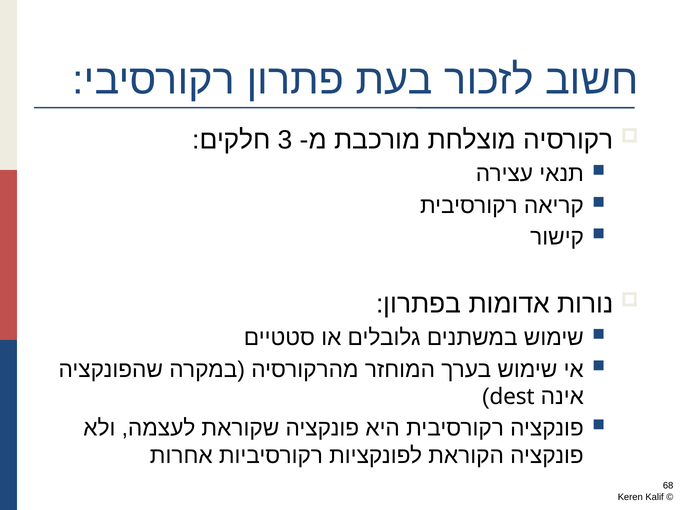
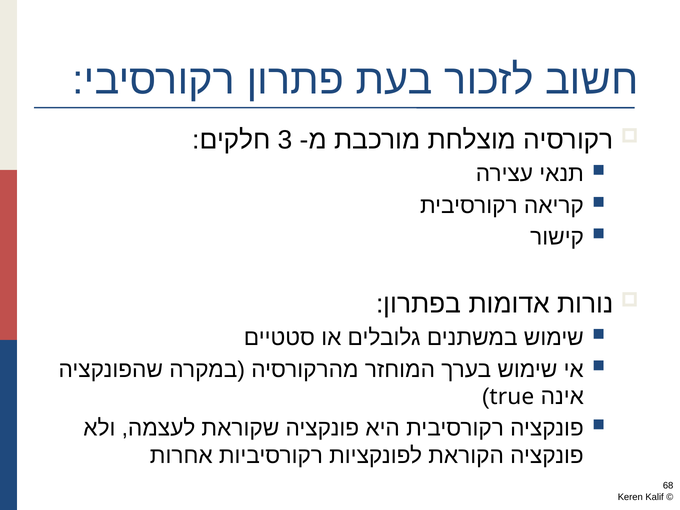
dest: dest -> true (512, 397)
